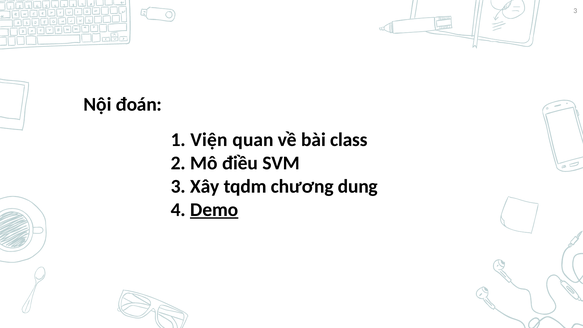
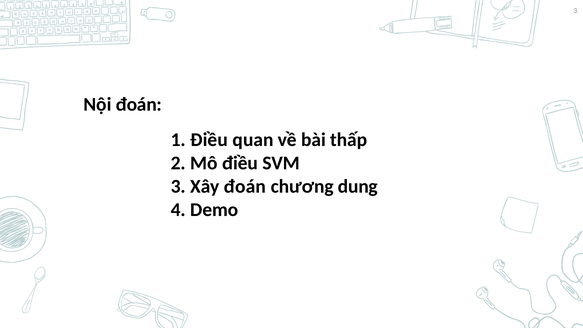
1 Viện: Viện -> Điều (209, 140)
class: class -> thấp (349, 140)
Xây tqdm: tqdm -> đoán (245, 186)
Demo underline: present -> none (214, 210)
